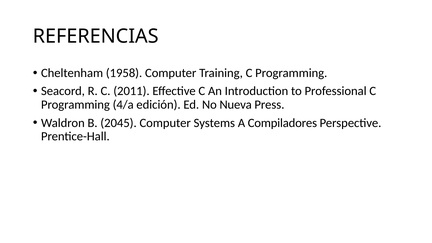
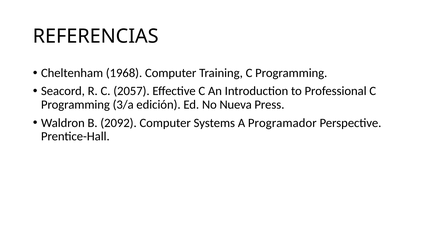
1958: 1958 -> 1968 (124, 73)
2011: 2011 -> 2057 (131, 91)
4/a: 4/a -> 3/a (123, 105)
2045: 2045 -> 2092 (119, 123)
Compiladores: Compiladores -> Programador (282, 123)
